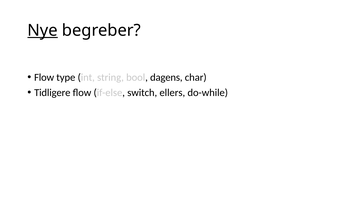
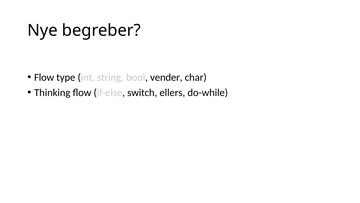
Nye underline: present -> none (43, 30)
dagens: dagens -> vender (166, 77)
Tidligere: Tidligere -> Thinking (52, 92)
